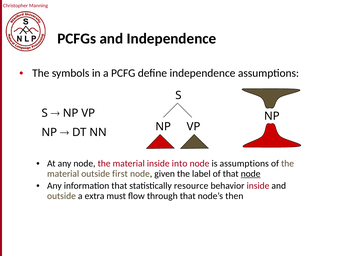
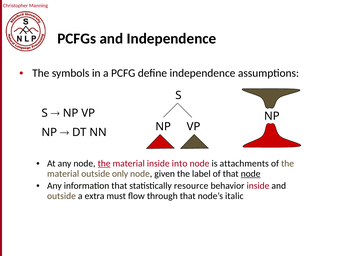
the underline: none -> present (104, 163)
is assumptions: assumptions -> attachments (244, 163)
first: first -> only (120, 173)
then: then -> italic (234, 196)
